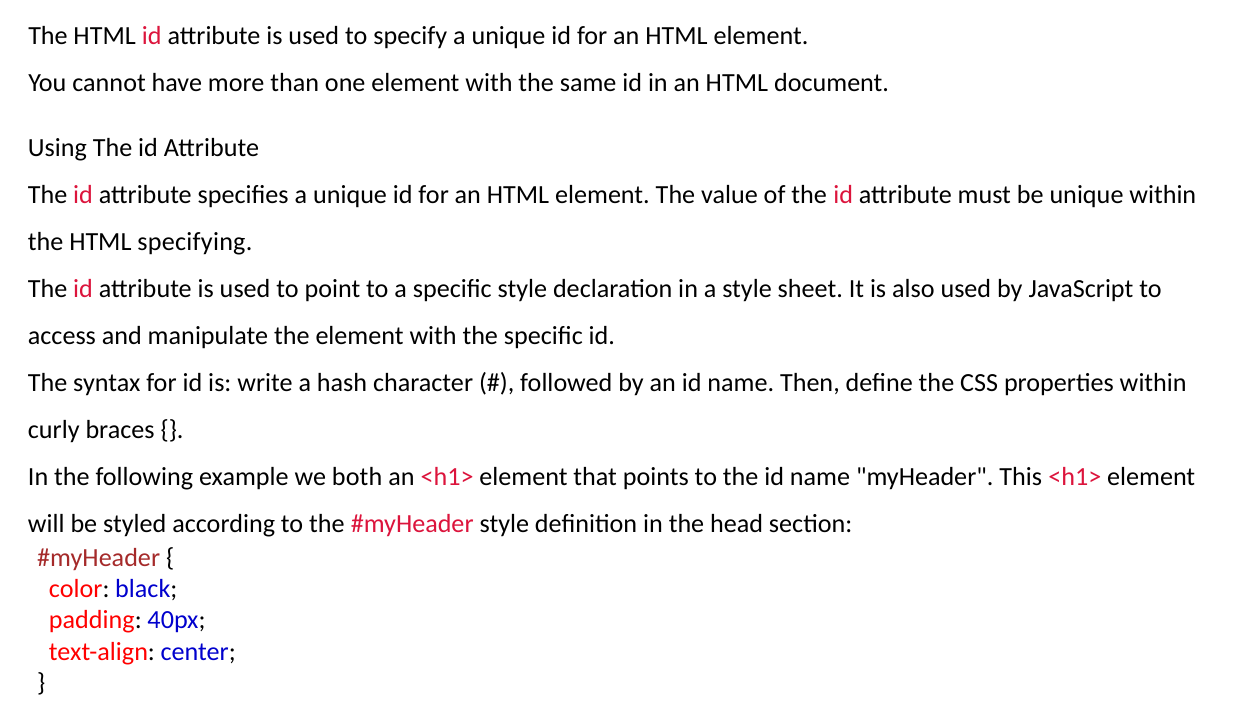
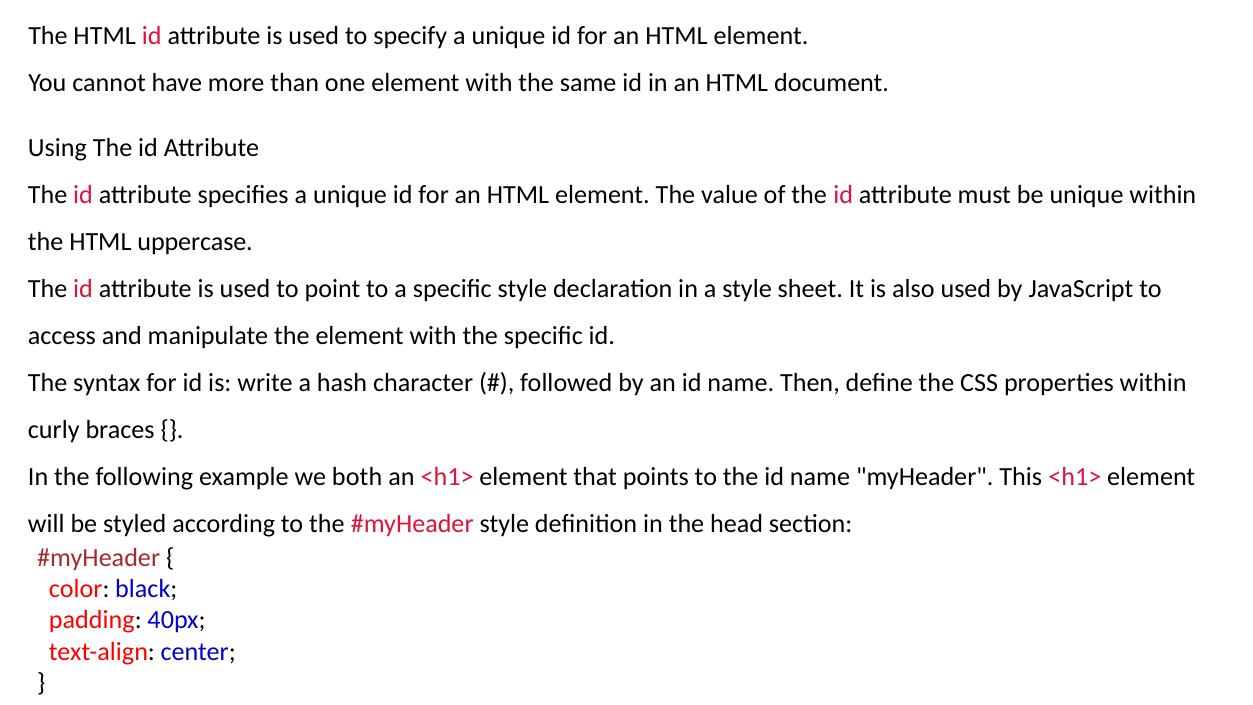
specifying: specifying -> uppercase (195, 242)
